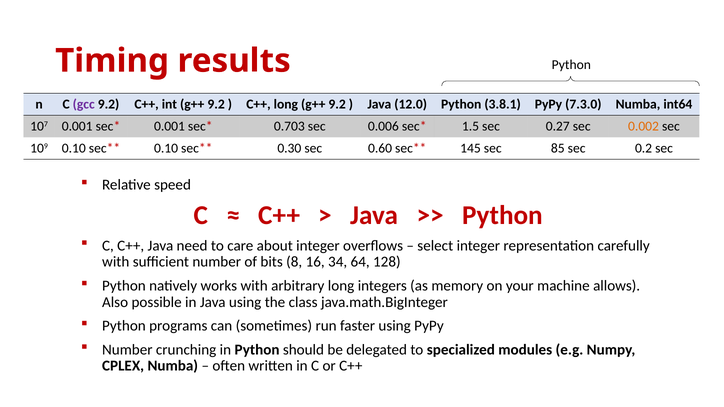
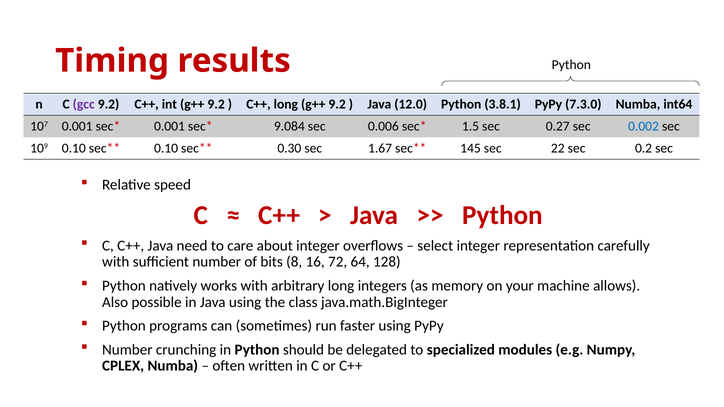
0.703: 0.703 -> 9.084 (289, 127)
0.002 colour: orange -> blue (644, 127)
0.60: 0.60 -> 1.67 (380, 149)
85: 85 -> 22 (558, 149)
34: 34 -> 72 (338, 262)
